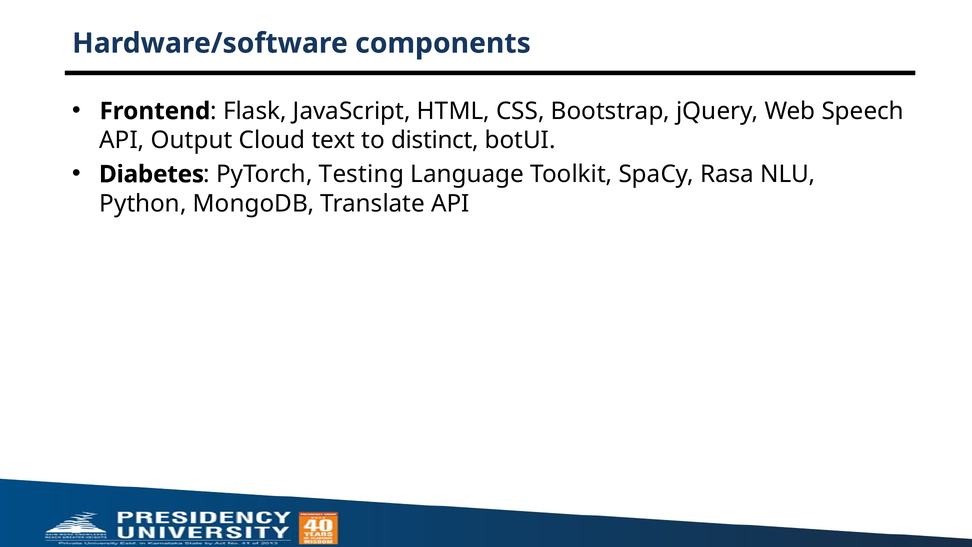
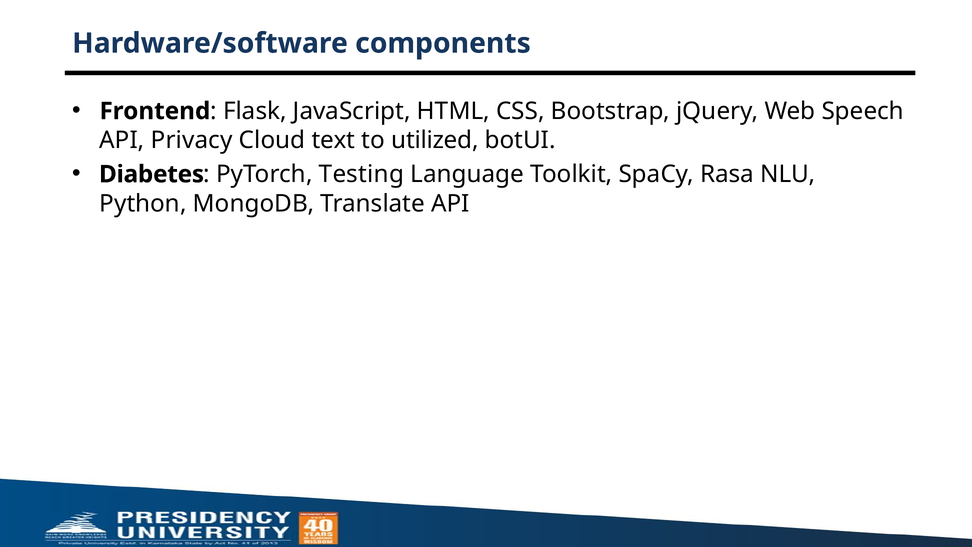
Output: Output -> Privacy (192, 140)
distinct: distinct -> utilized (435, 140)
